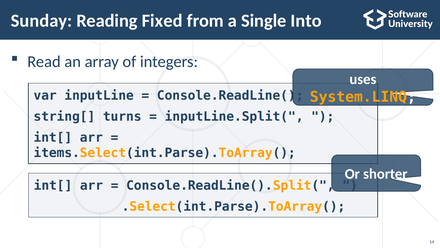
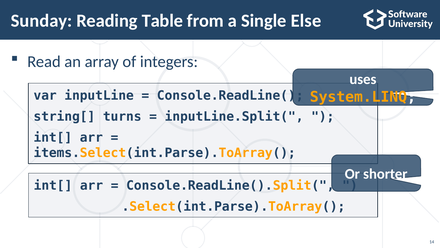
Fixed: Fixed -> Table (162, 21)
Into: Into -> Else (306, 21)
